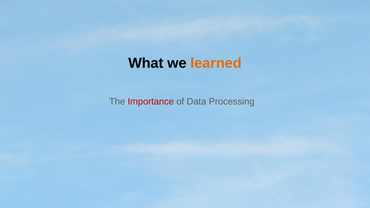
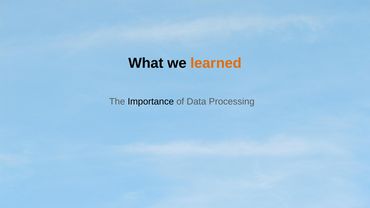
Importance colour: red -> black (151, 102)
